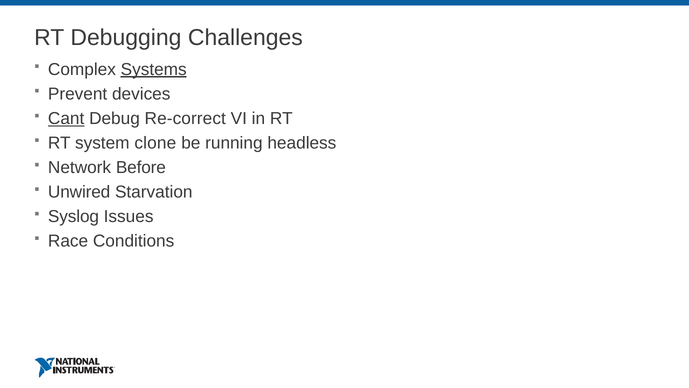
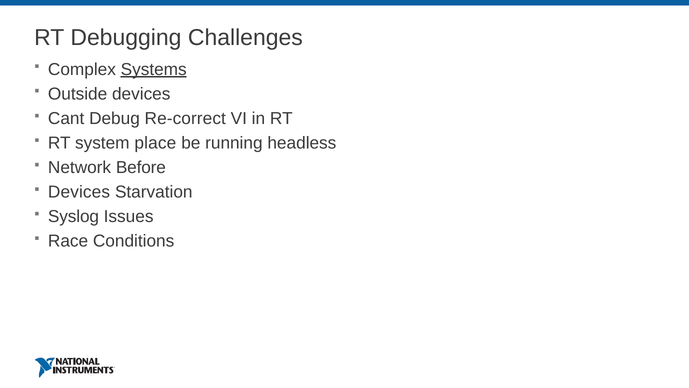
Prevent: Prevent -> Outside (78, 94)
Cant underline: present -> none (66, 118)
clone: clone -> place (155, 143)
Unwired: Unwired -> Devices (79, 192)
